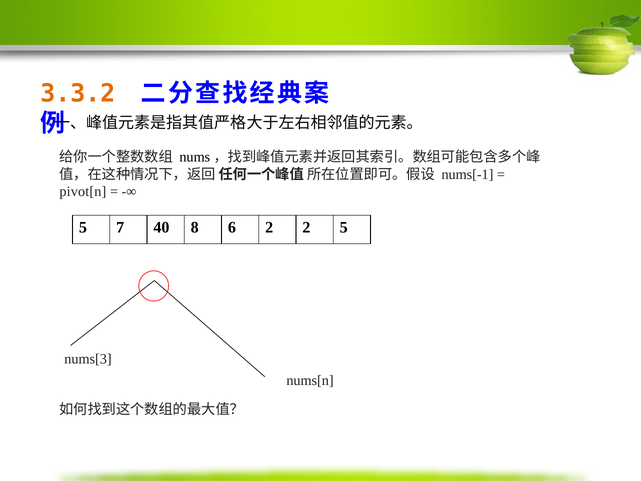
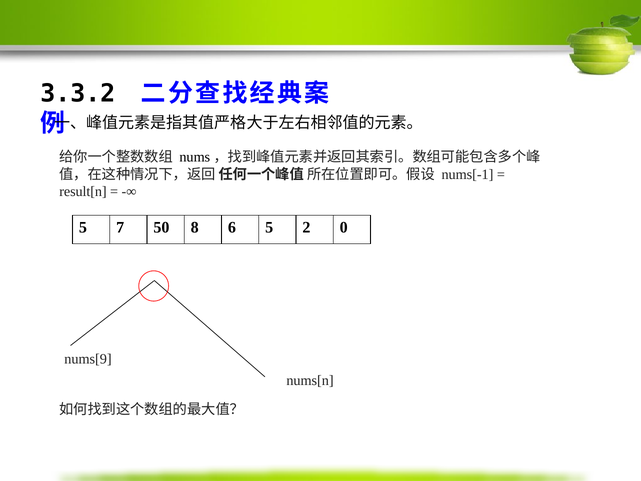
3.3.2 colour: orange -> black (78, 94)
pivot[n: pivot[n -> result[n (83, 191)
40: 40 -> 50 (161, 227)
6 2: 2 -> 5 (269, 227)
2 5: 5 -> 0 (344, 227)
nums[3: nums[3 -> nums[9 (88, 359)
